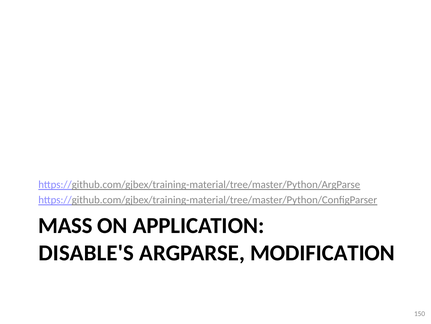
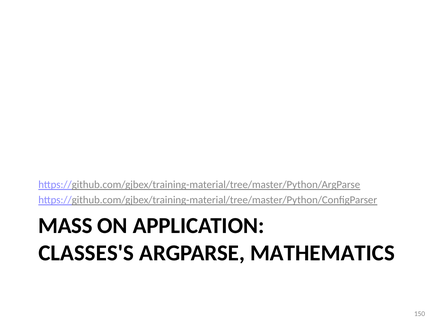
DISABLE'S: DISABLE'S -> CLASSES'S (86, 252)
MODIFICATION: MODIFICATION -> MATHEMATICS (322, 252)
